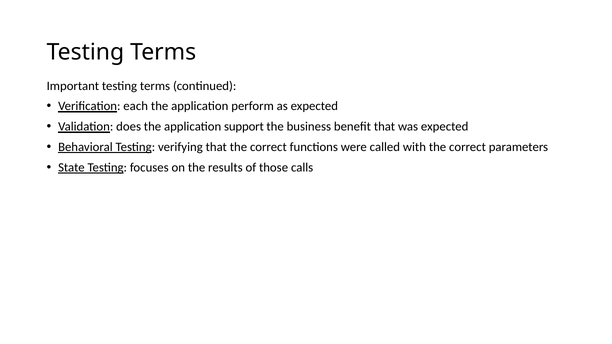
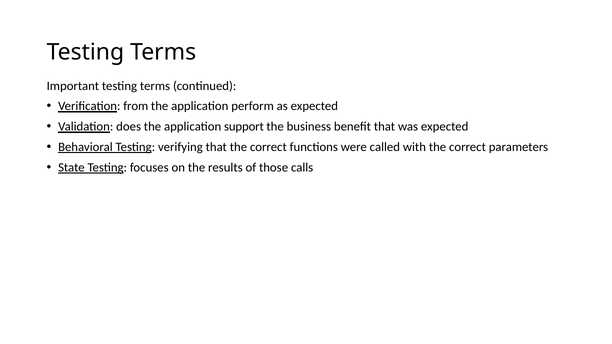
each: each -> from (136, 106)
